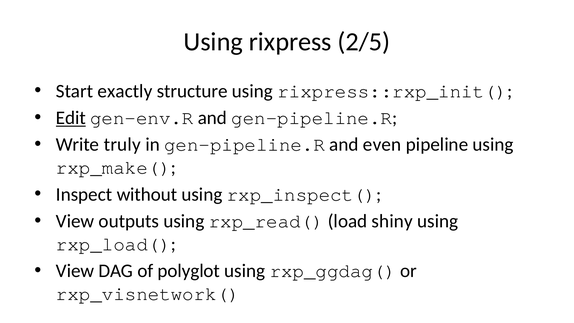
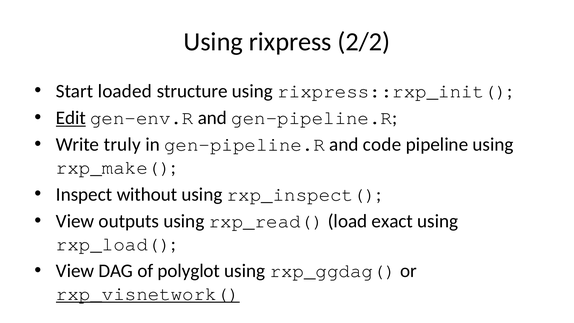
2/5: 2/5 -> 2/2 (364, 42)
exactly: exactly -> loaded (125, 91)
even: even -> code (382, 145)
shiny: shiny -> exact (392, 221)
rxp_visnetwork( underline: none -> present (148, 294)
